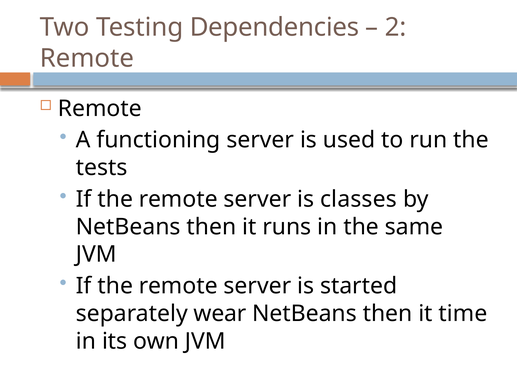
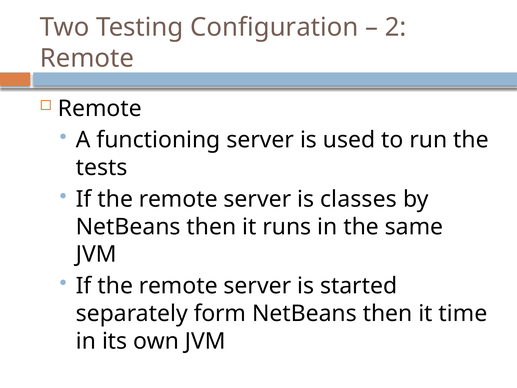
Dependencies: Dependencies -> Configuration (274, 27)
wear: wear -> form (220, 313)
